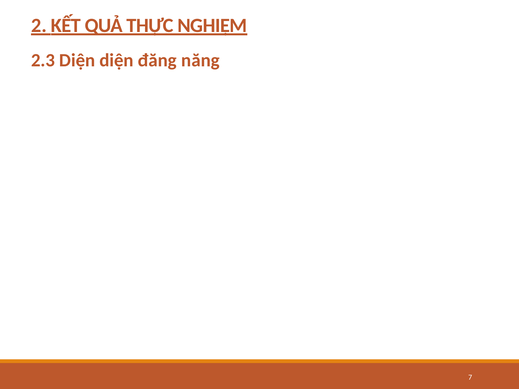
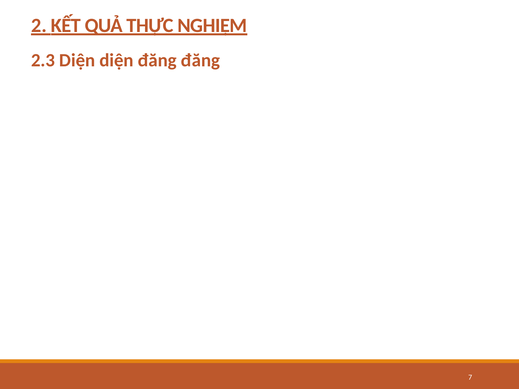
đăng năng: năng -> đăng (201, 60)
